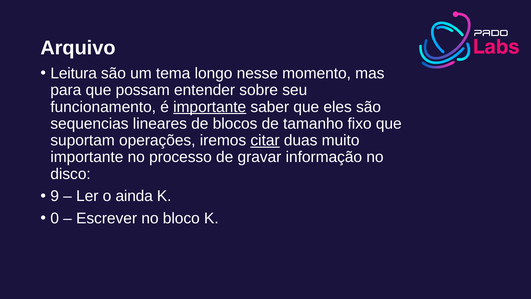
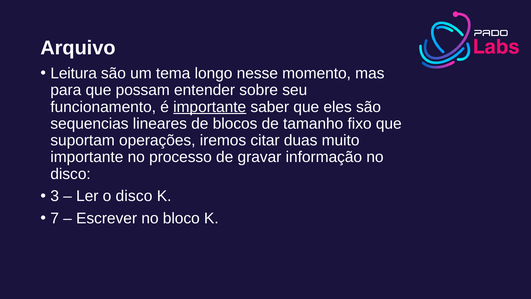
citar underline: present -> none (265, 140)
9: 9 -> 3 (55, 196)
o ainda: ainda -> disco (134, 196)
0: 0 -> 7 (55, 218)
